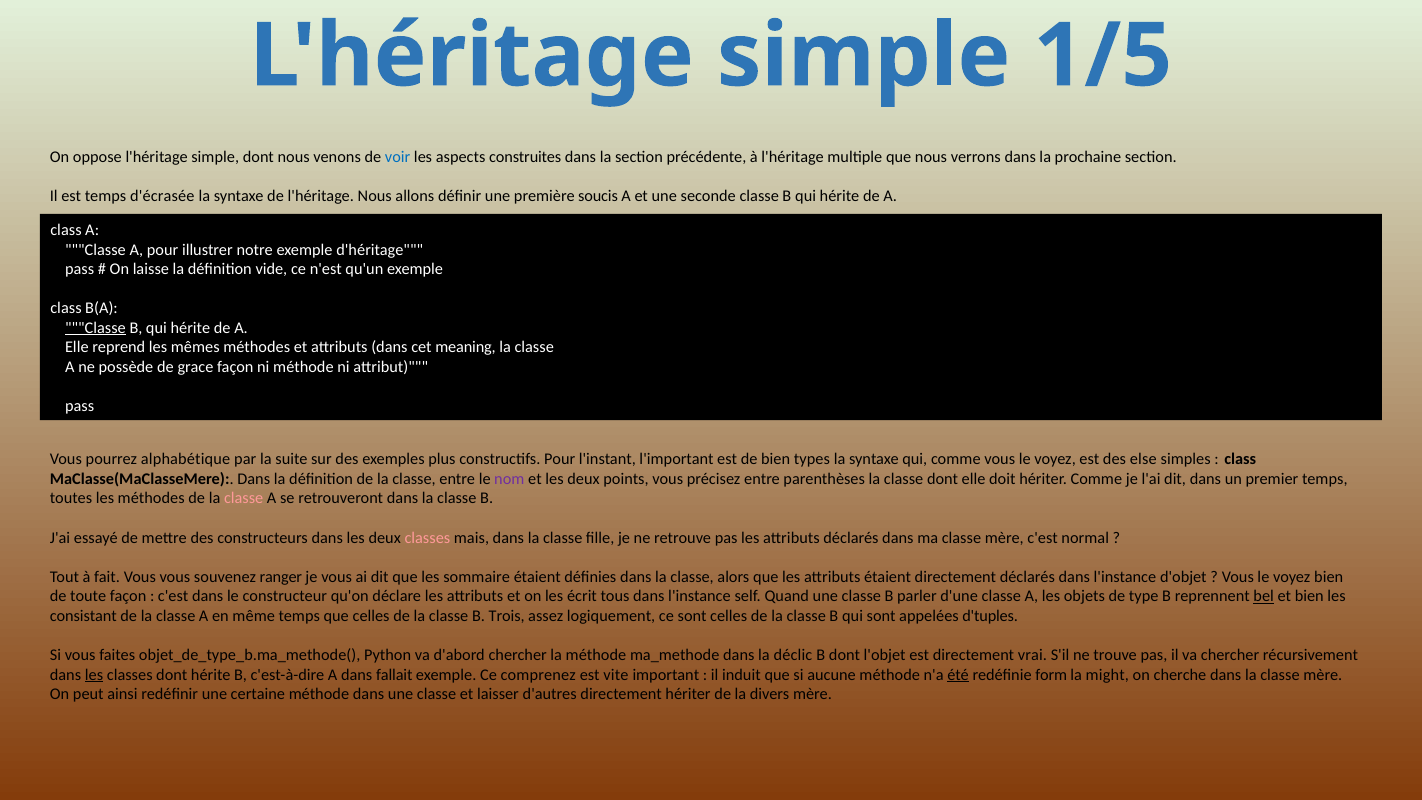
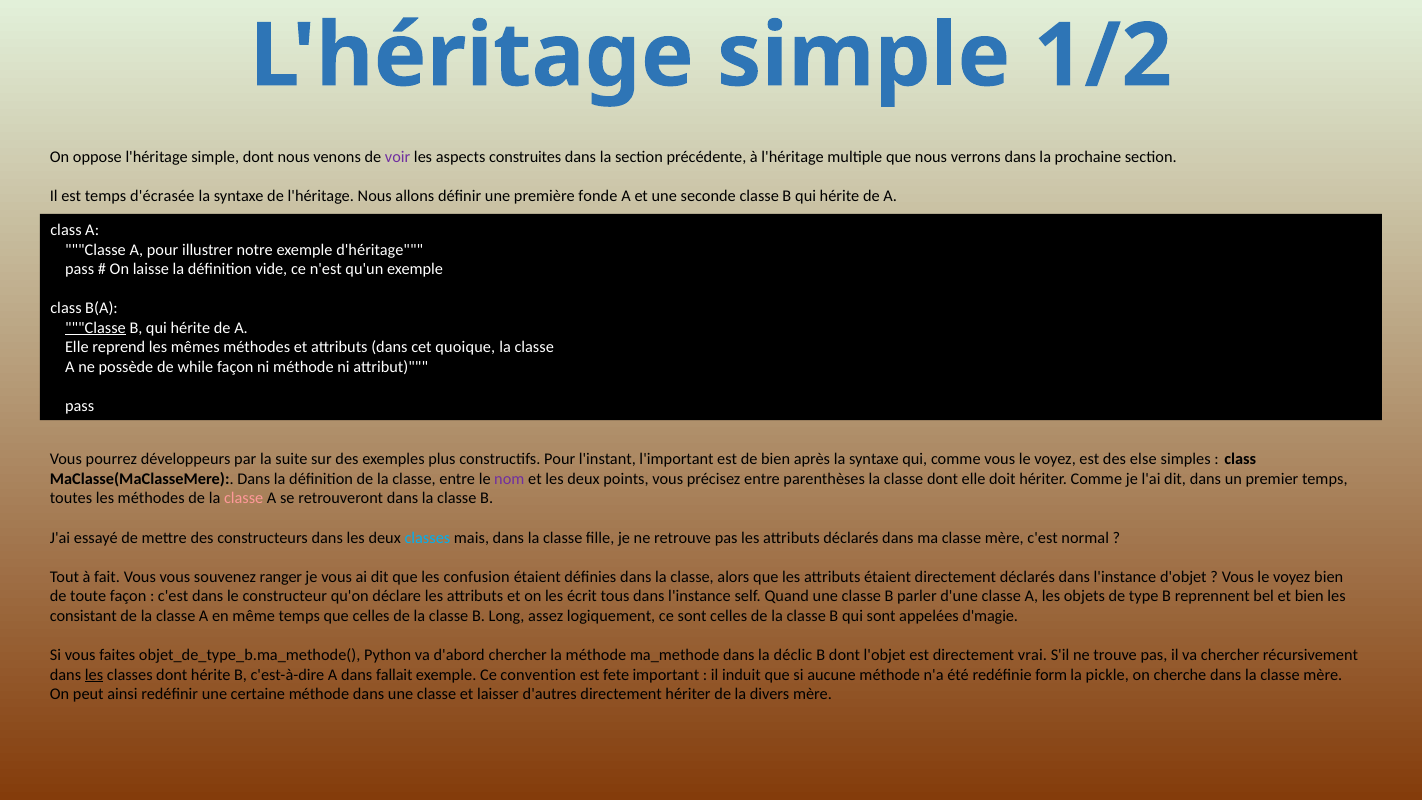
1/5: 1/5 -> 1/2 (1103, 56)
voir colour: blue -> purple (398, 157)
soucis: soucis -> fonde (598, 196)
meaning: meaning -> quoique (465, 347)
grace: grace -> while (195, 367)
alphabétique: alphabétique -> développeurs (186, 459)
types: types -> après (812, 459)
classes colour: pink -> light blue (427, 538)
sommaire: sommaire -> confusion (477, 577)
bel underline: present -> none (1264, 596)
Trois: Trois -> Long (507, 616)
d'tuples: d'tuples -> d'magie (990, 616)
comprenez: comprenez -> convention (538, 675)
vite: vite -> fete (616, 675)
été underline: present -> none (958, 675)
might: might -> pickle (1107, 675)
